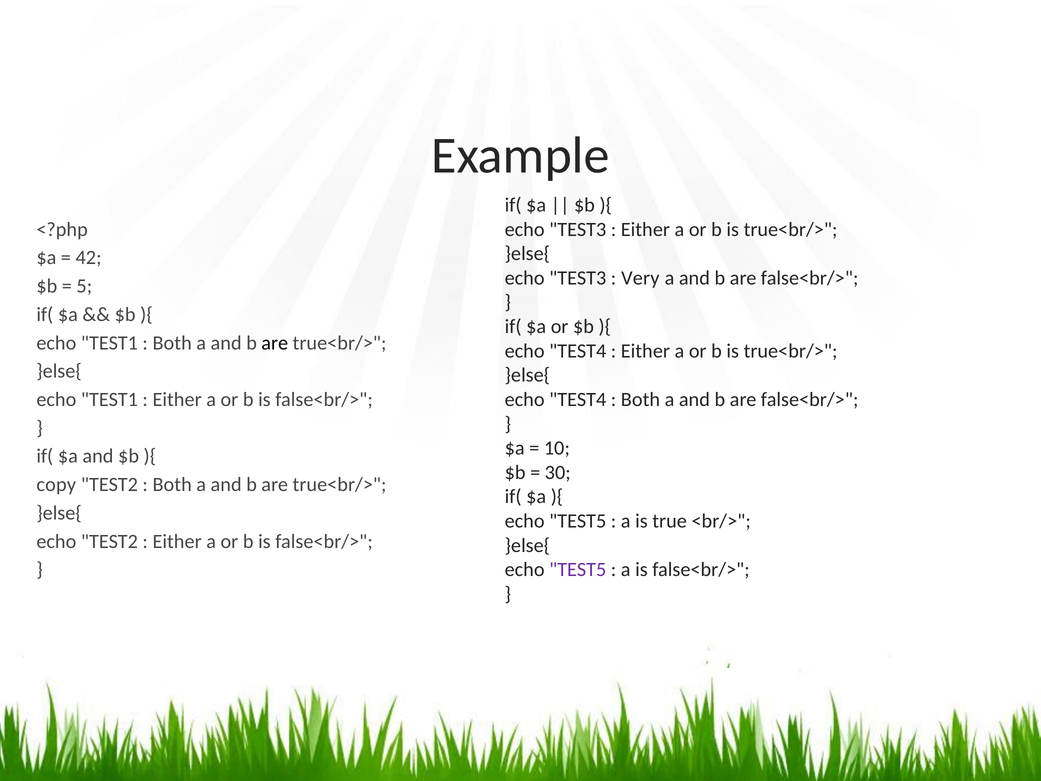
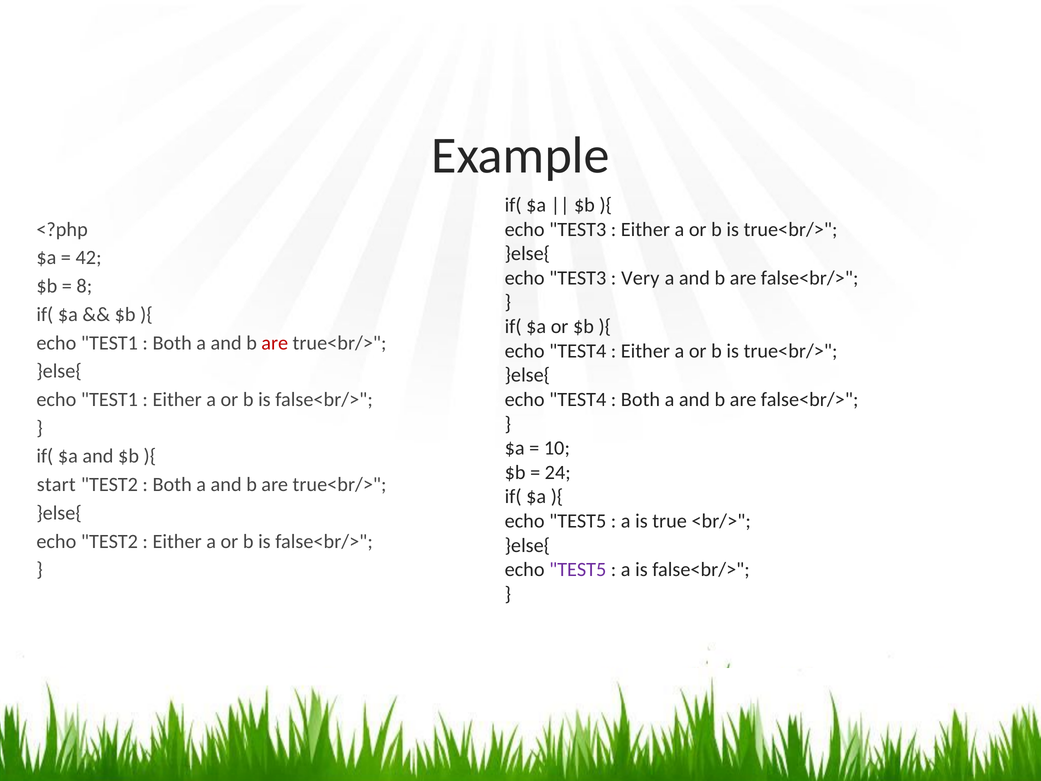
5: 5 -> 8 (84, 286)
are colour: black -> red (275, 343)
30: 30 -> 24 (558, 472)
copy: copy -> start (56, 485)
